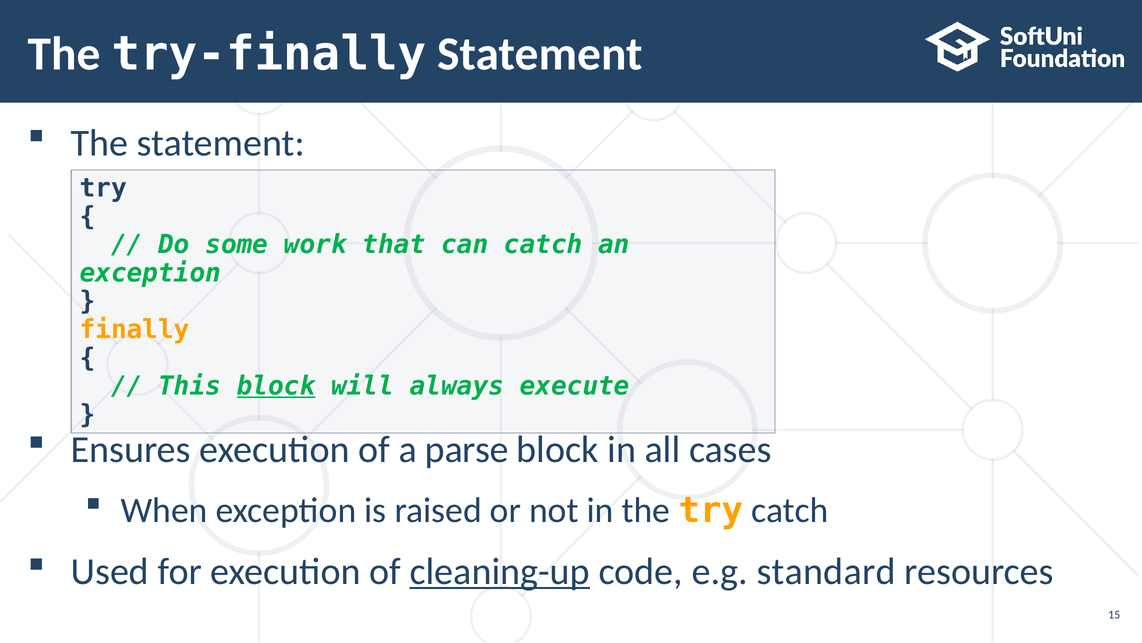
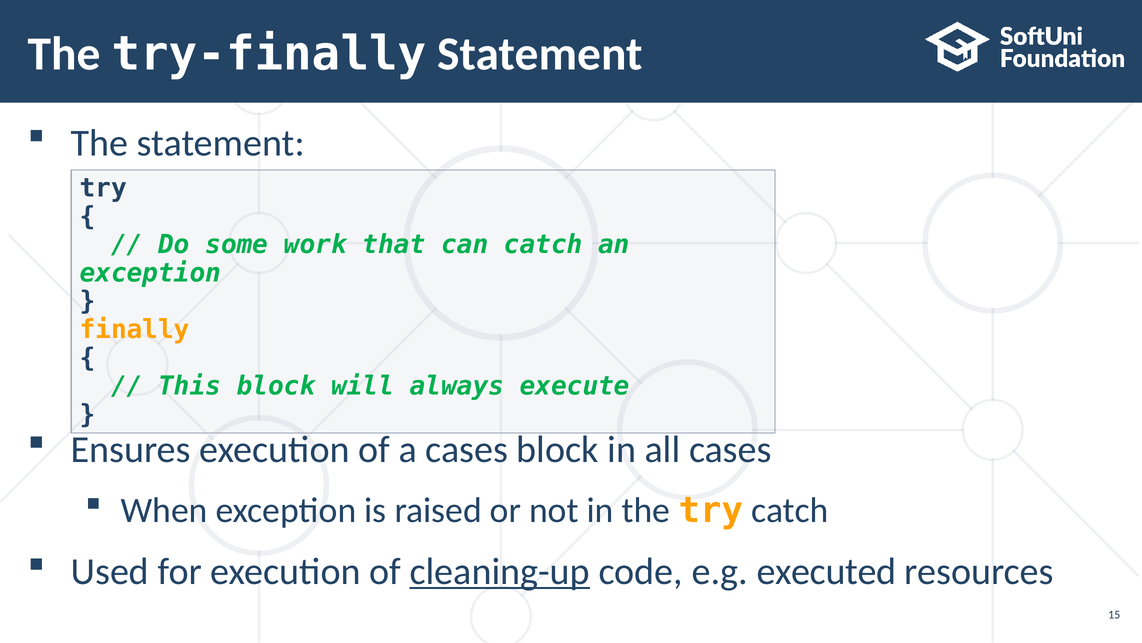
block underline: present -> none (276, 386)
a parse: parse -> cases (467, 450)
standard: standard -> executed (826, 571)
